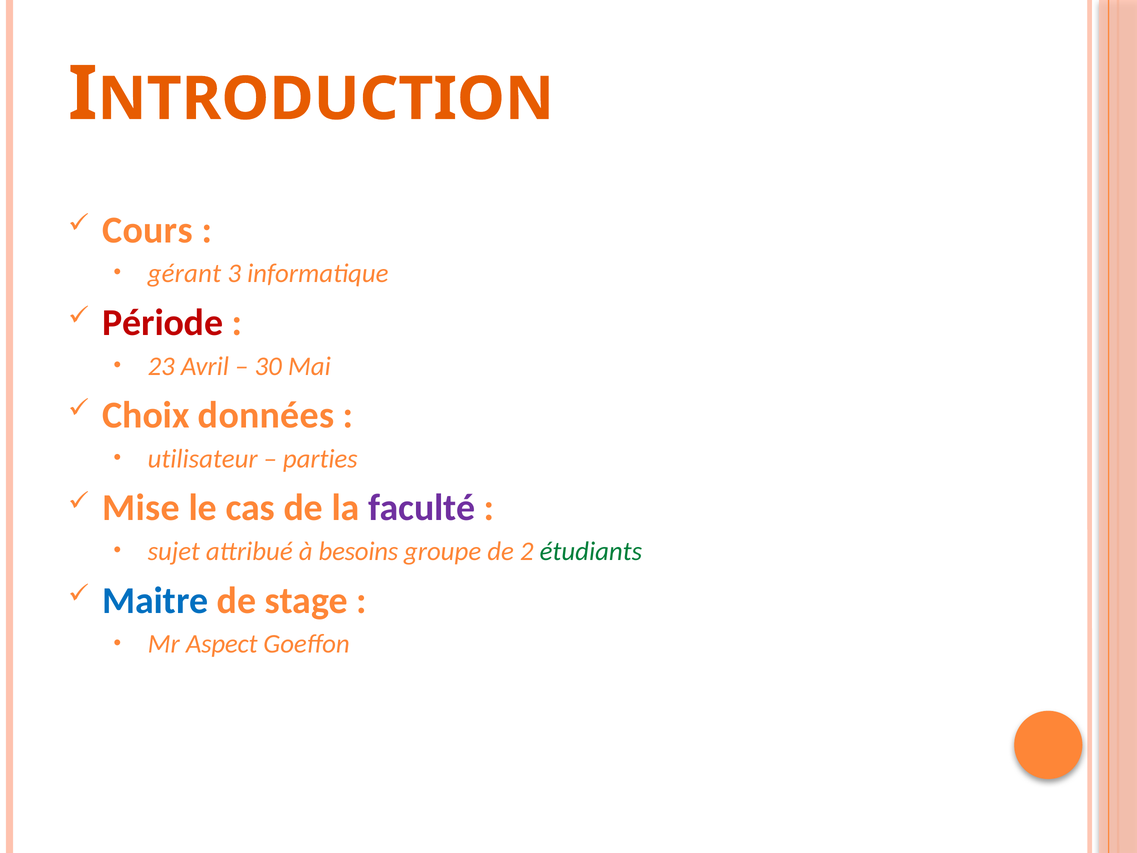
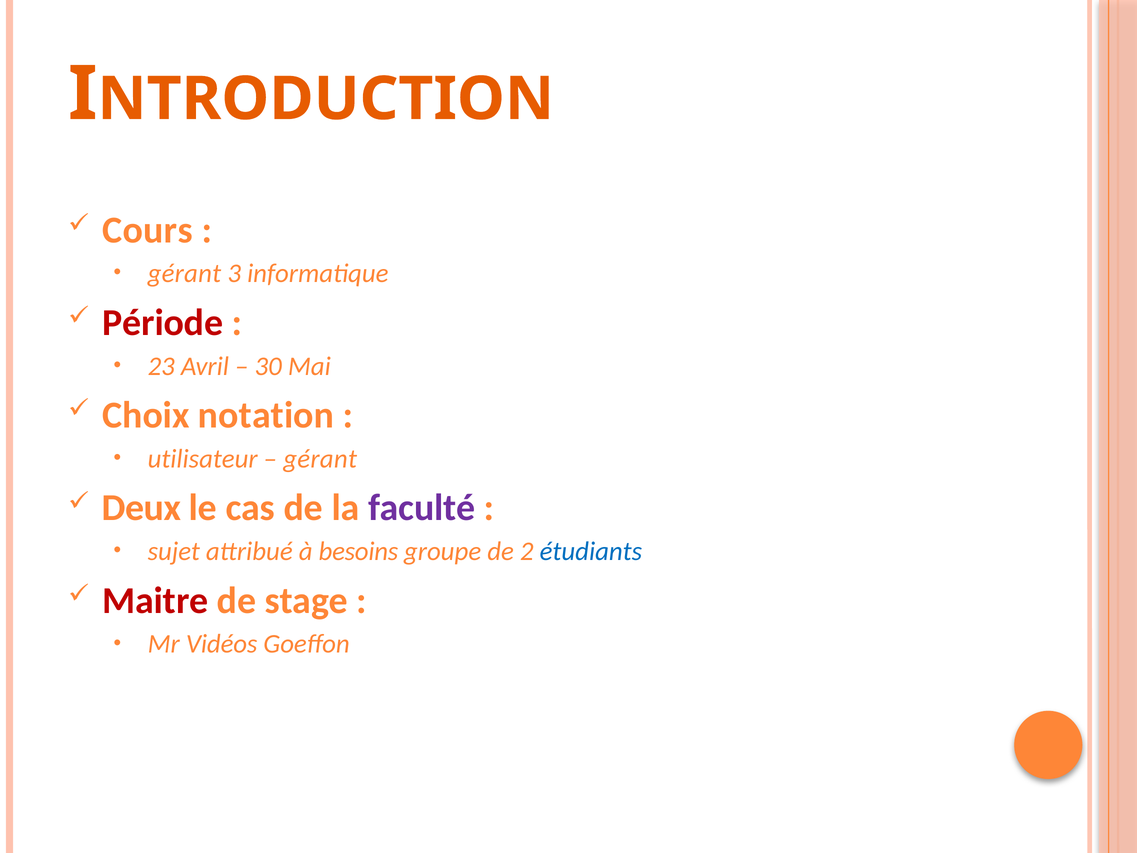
données: données -> notation (266, 415)
parties: parties -> gérant (320, 459)
Mise: Mise -> Deux (141, 508)
étudiants colour: green -> blue (591, 551)
Maitre colour: blue -> red (155, 600)
Aspect: Aspect -> Vidéos (222, 644)
